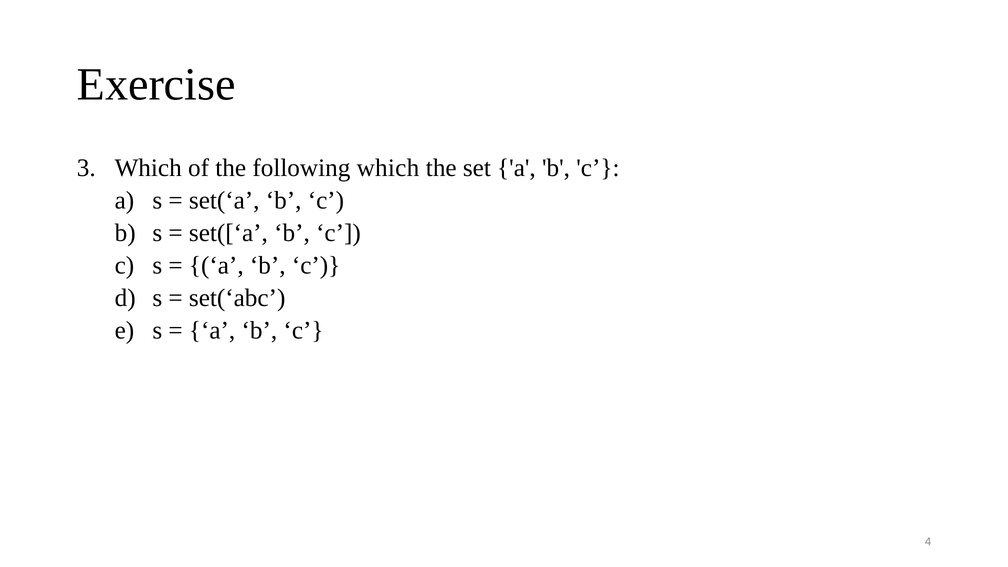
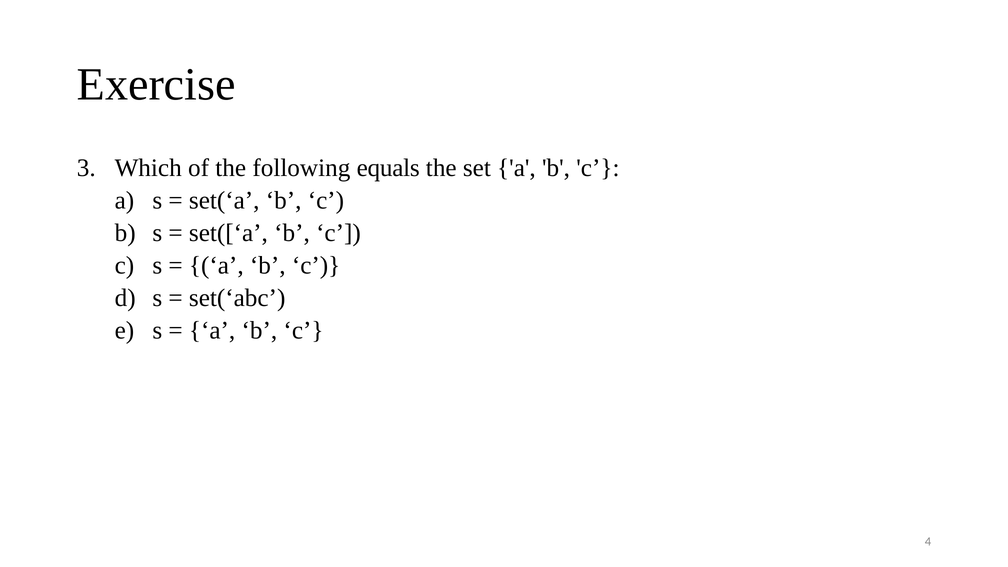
following which: which -> equals (388, 168)
